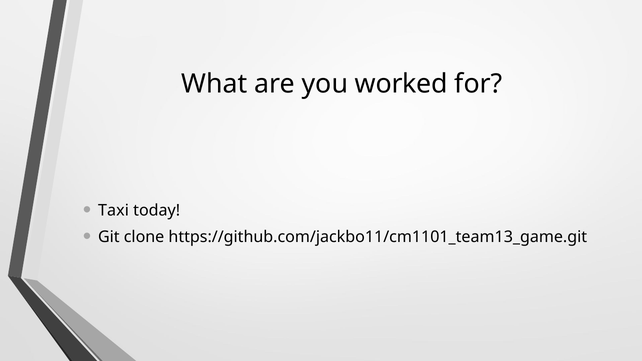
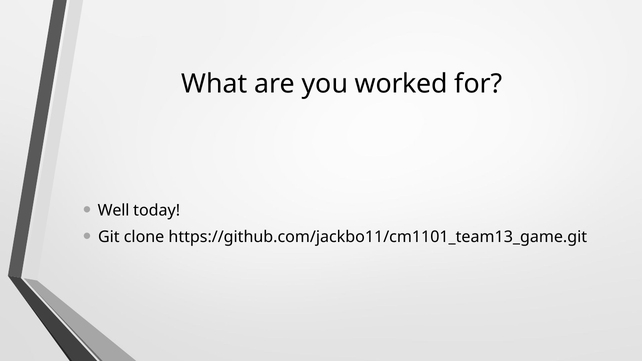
Taxi: Taxi -> Well (114, 211)
